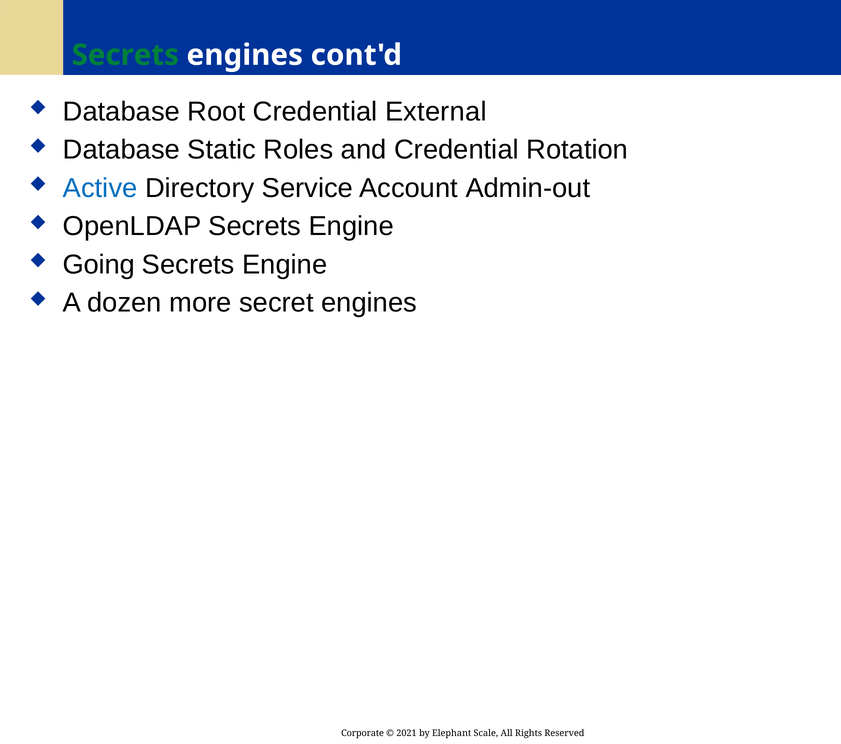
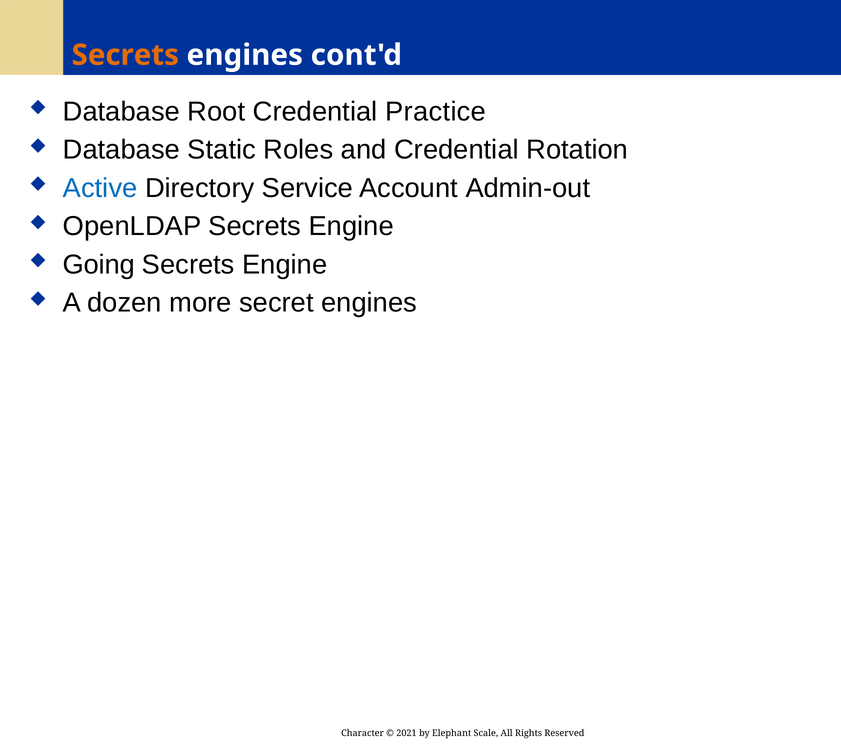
Secrets colour: green -> orange (125, 55)
External: External -> Practice (436, 112)
Corporate: Corporate -> Character (363, 734)
